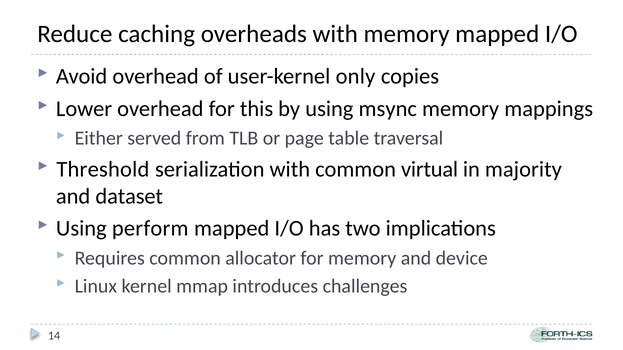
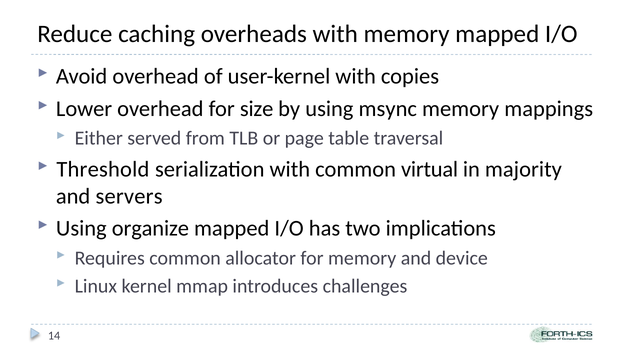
user-kernel only: only -> with (356, 77)
this: this -> size (257, 109)
dataset: dataset -> servers (129, 196)
perform: perform -> organize (150, 229)
